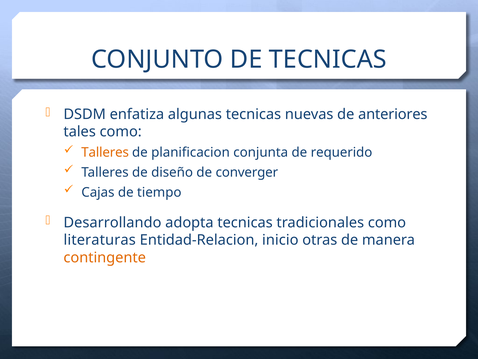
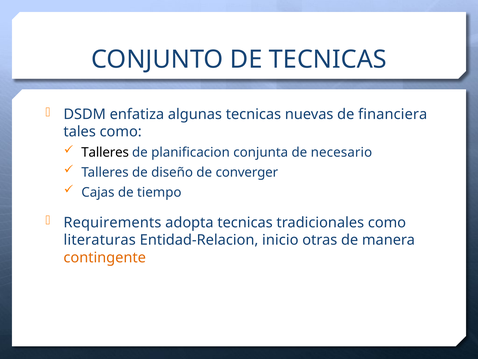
anteriores: anteriores -> financiera (393, 114)
Talleres colour: orange -> black (105, 152)
requerido: requerido -> necesario (341, 152)
Desarrollando: Desarrollando -> Requirements (112, 222)
